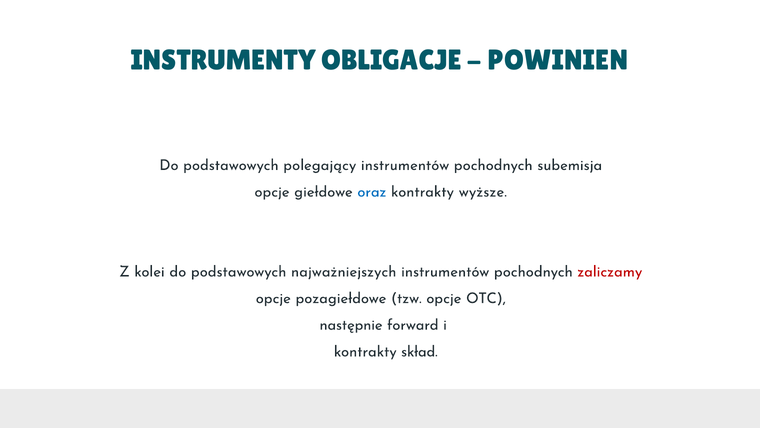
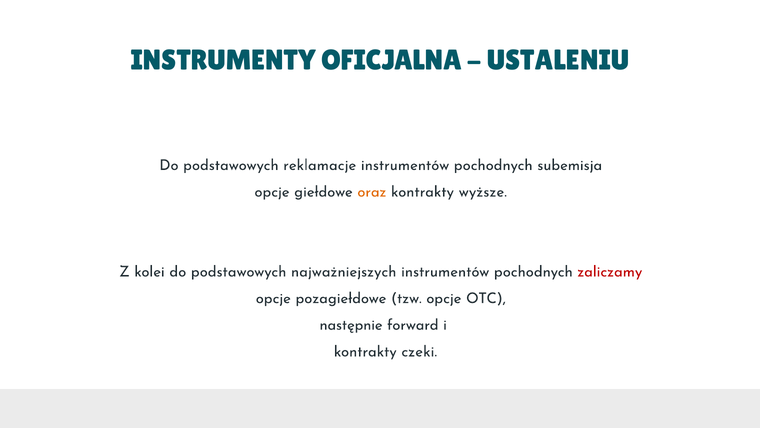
OBLIGACJE: OBLIGACJE -> OFICJALNA (391, 60)
POWINIEN: POWINIEN -> USTALENIU (558, 60)
polegający: polegający -> reklamacje (320, 165)
oraz colour: blue -> orange (372, 191)
skład: skład -> czeki (419, 351)
